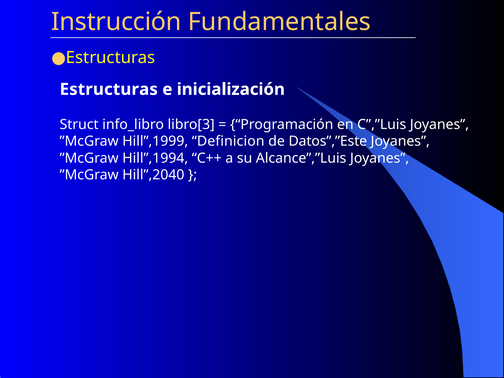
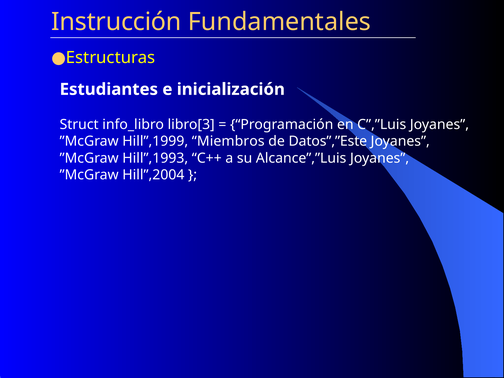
Estructuras: Estructuras -> Estudiantes (109, 89)
Definicion: Definicion -> Miembros (228, 141)
Hill”,1994: Hill”,1994 -> Hill”,1993 (155, 158)
Hill”,2040: Hill”,2040 -> Hill”,2004 (153, 175)
